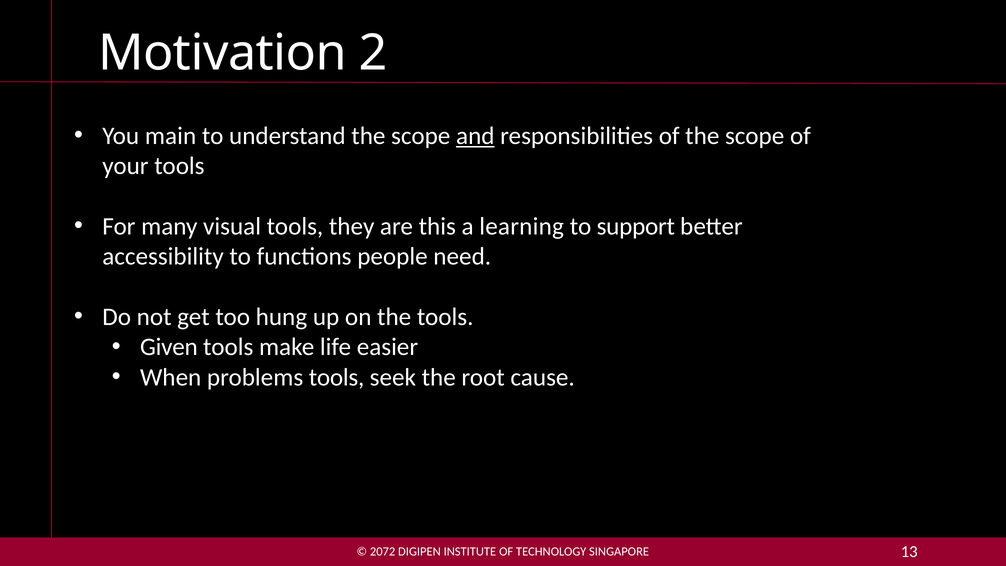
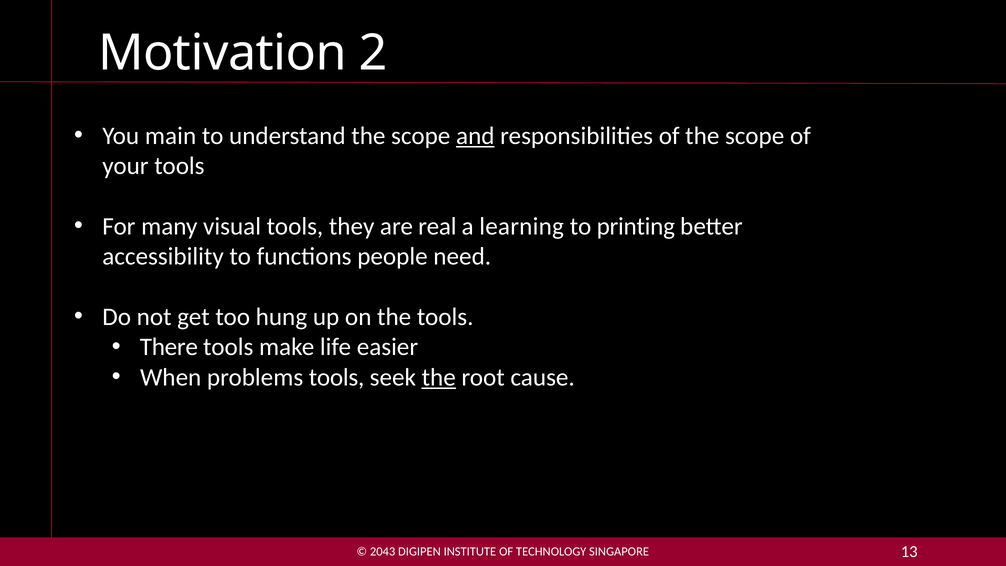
this: this -> real (437, 226)
support: support -> printing (636, 226)
Given: Given -> There (169, 347)
the underline: none -> present (439, 377)
2072: 2072 -> 2043 (383, 552)
